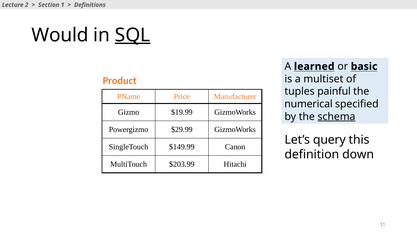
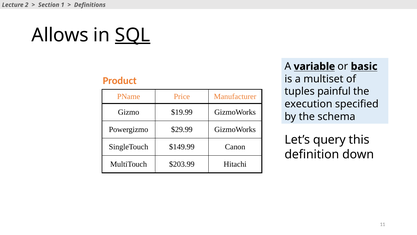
Would: Would -> Allows (60, 35)
learned: learned -> variable (314, 66)
numerical: numerical -> execution (308, 104)
schema underline: present -> none (336, 116)
